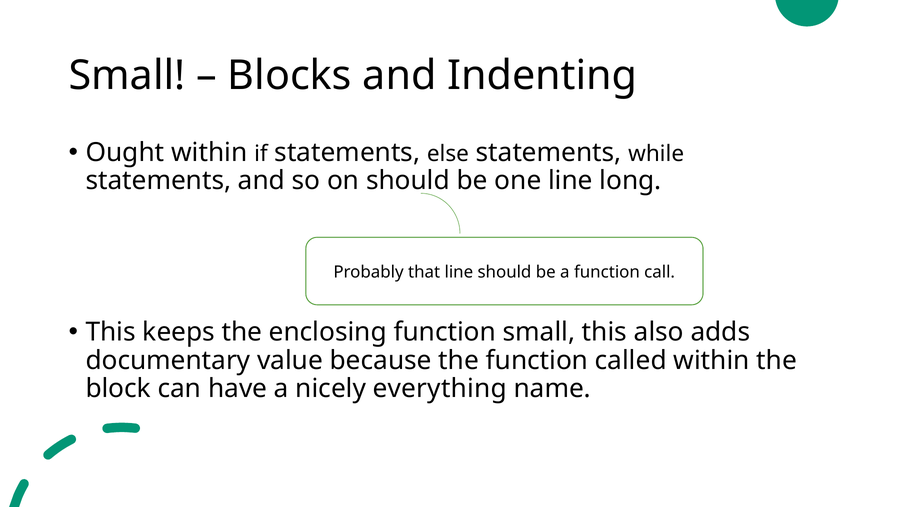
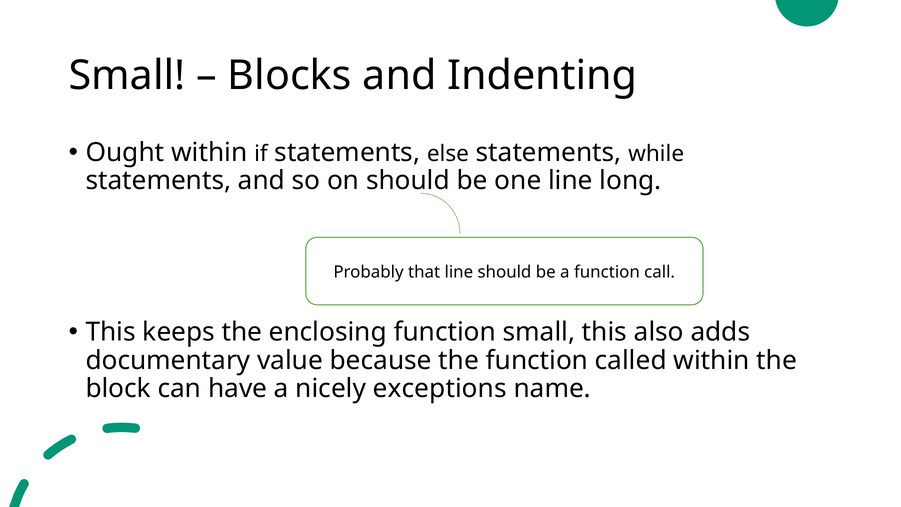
everything: everything -> exceptions (440, 389)
